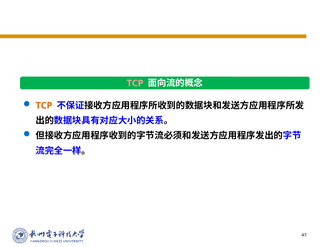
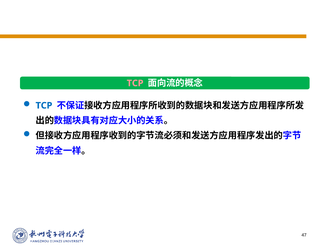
TCP colour: orange -> blue (44, 105)
